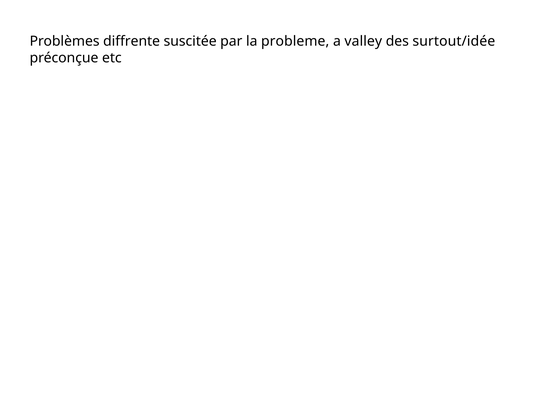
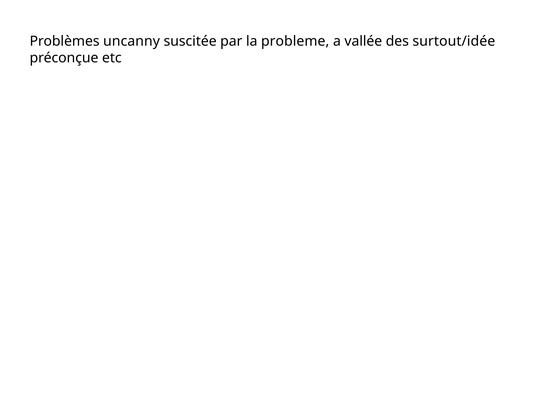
diffrente: diffrente -> uncanny (132, 41)
valley: valley -> vallée (363, 41)
